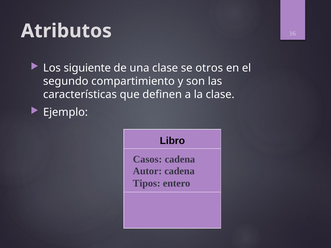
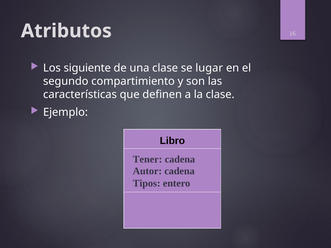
otros: otros -> lugar (209, 68)
Casos: Casos -> Tener (147, 159)
